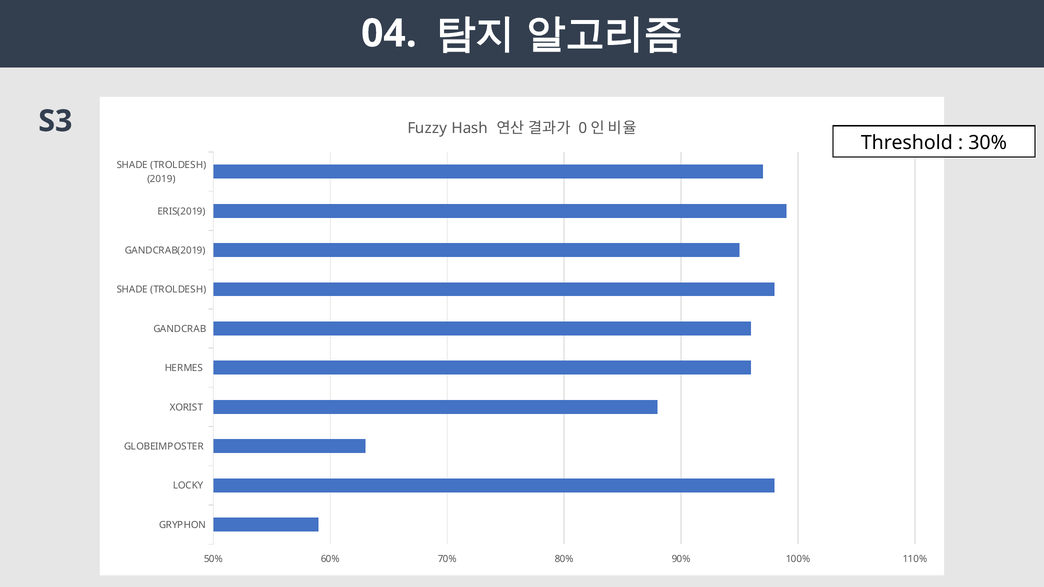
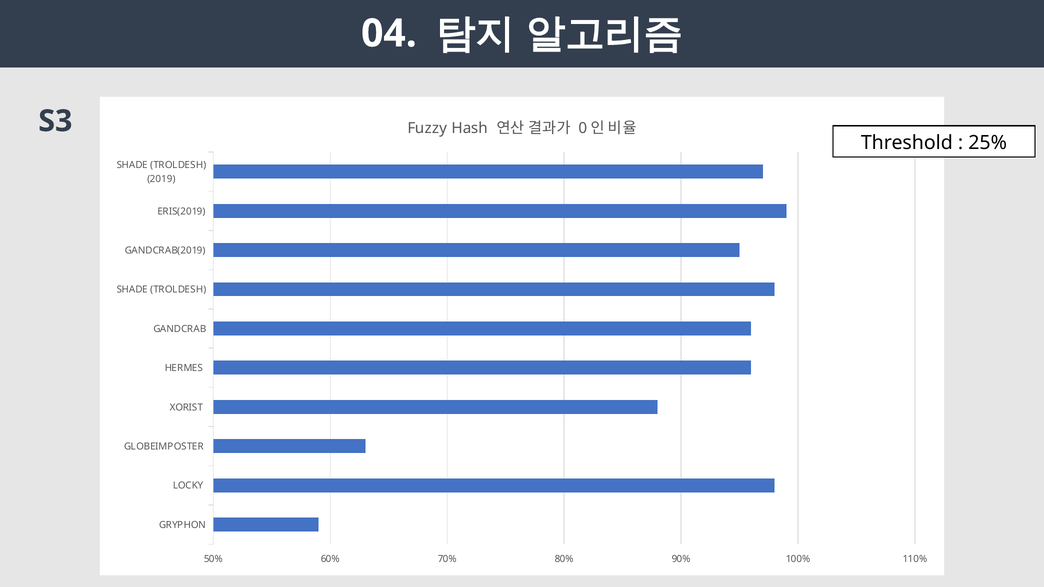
30%: 30% -> 25% (988, 143)
